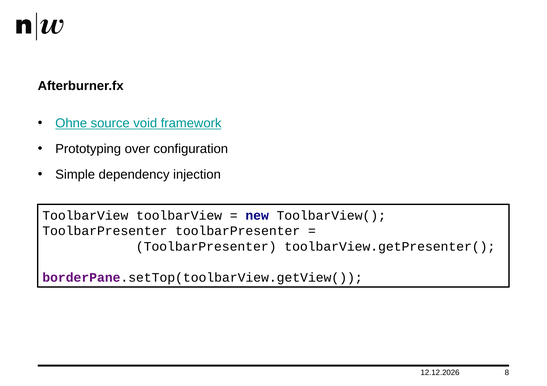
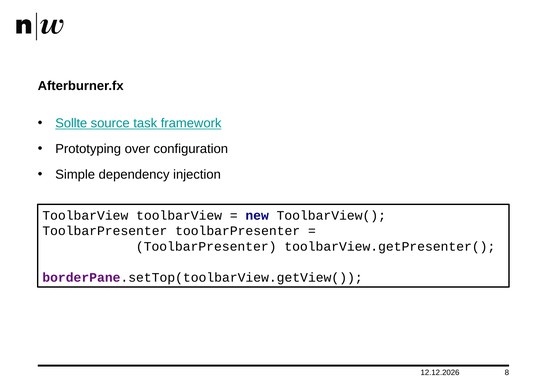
Ohne: Ohne -> Sollte (71, 123)
void: void -> task (145, 123)
